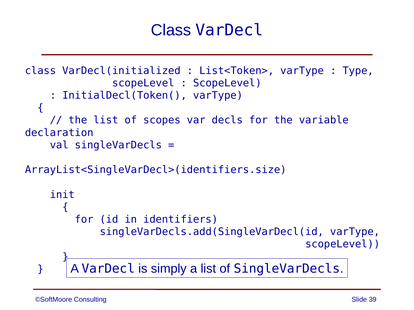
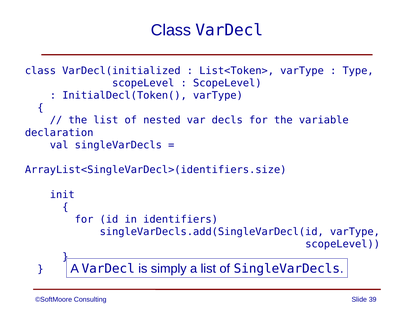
scopes: scopes -> nested (162, 120)
